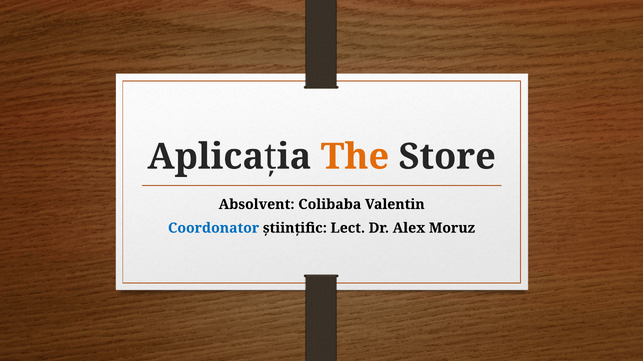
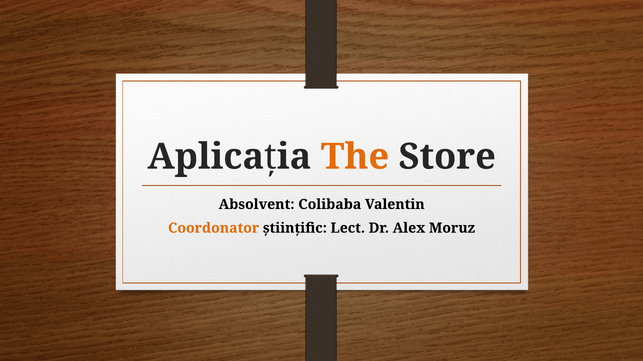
Coordonator colour: blue -> orange (214, 228)
